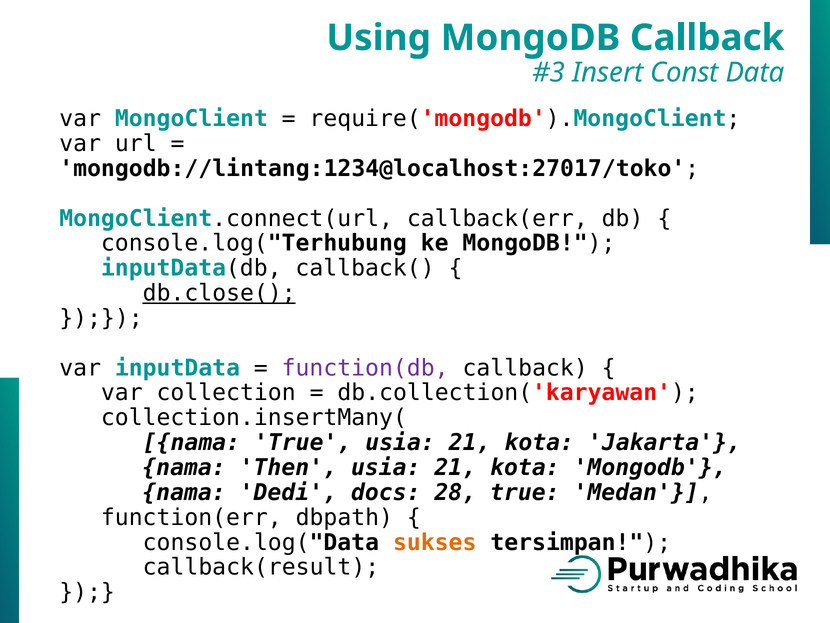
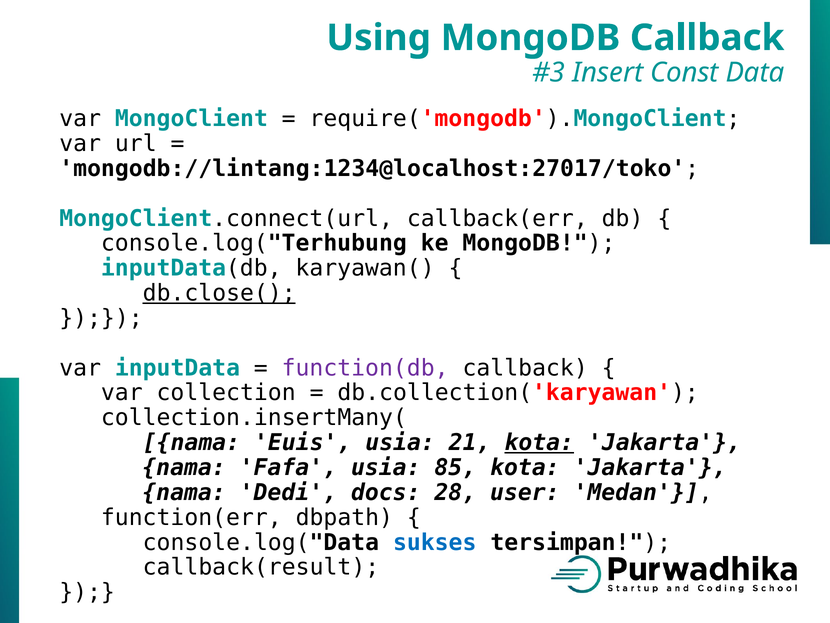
callback(: callback( -> karyawan( (365, 268)
nama True: True -> Euis (303, 442)
kota underline: none -> present (539, 442)
Then: Then -> Fafa (288, 467)
21: 21 -> 85 (455, 467)
Mongodb: Mongodb -> Jakarta (650, 467)
28 true: true -> user (525, 492)
sukses colour: orange -> blue (435, 542)
